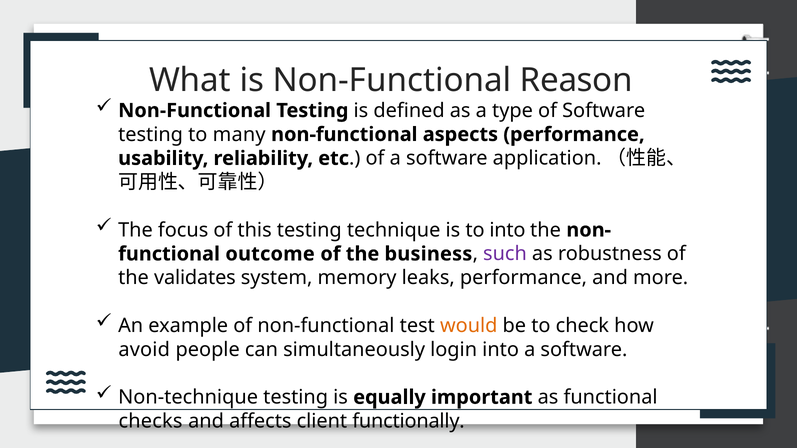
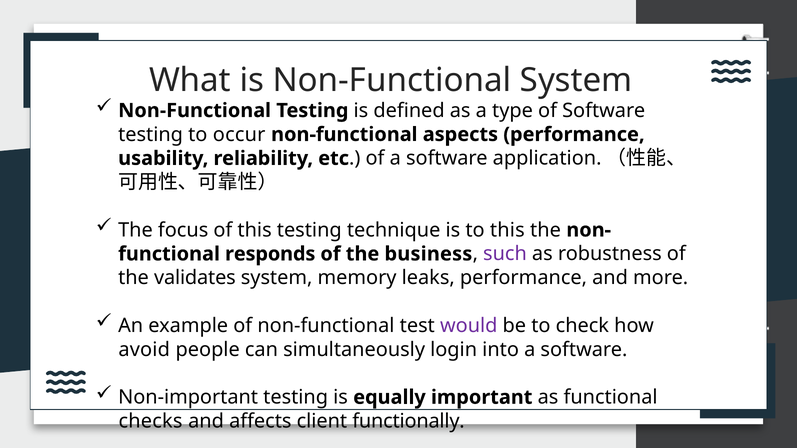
Non-Functional Reason: Reason -> System (576, 80)
many: many -> occur (239, 135)
to into: into -> this (507, 230)
outcome: outcome -> responds (270, 254)
would colour: orange -> purple (469, 326)
Non-technique: Non-technique -> Non-important (188, 398)
